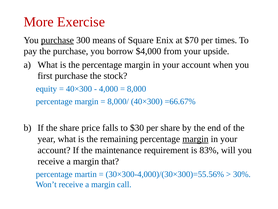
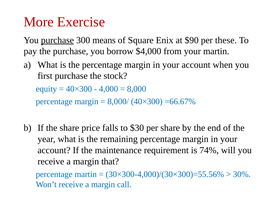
$70: $70 -> $90 (192, 40)
times: times -> these (226, 40)
your upside: upside -> martin (216, 51)
margin underline: present -> none (195, 139)
83%: 83% -> 74% (209, 150)
